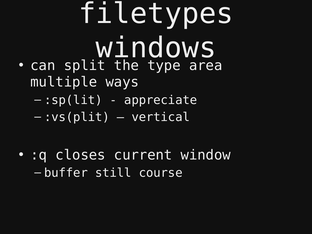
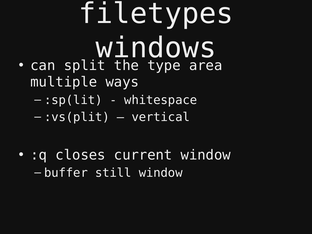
appreciate: appreciate -> whitespace (161, 100)
still course: course -> window (161, 173)
